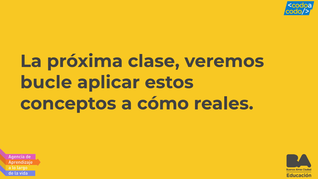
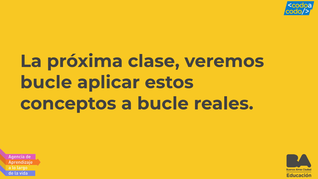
a cómo: cómo -> bucle (163, 103)
